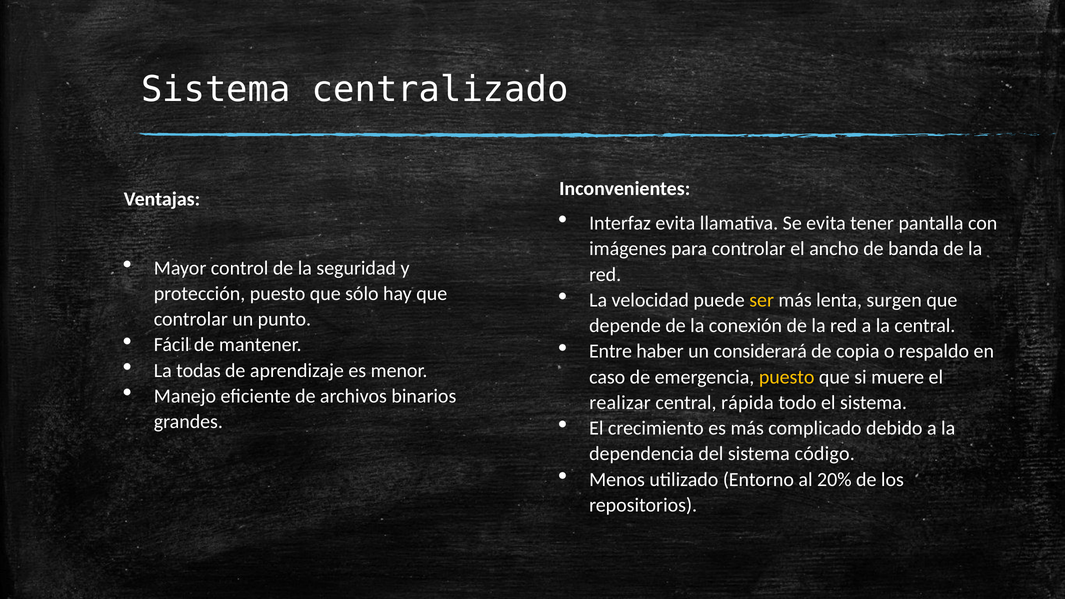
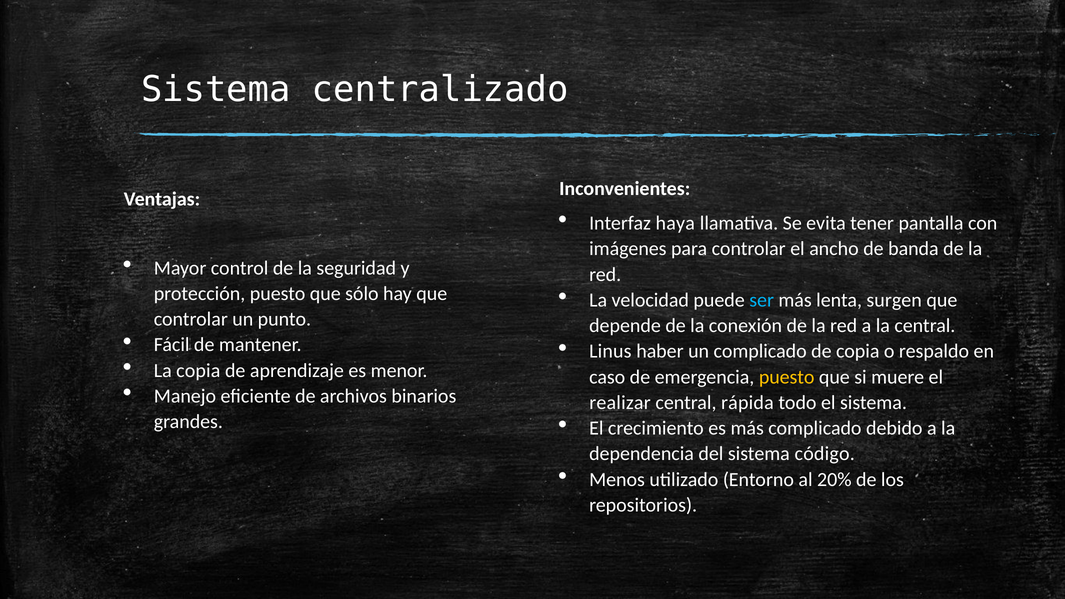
Interfaz evita: evita -> haya (675, 223)
ser colour: yellow -> light blue (762, 300)
Entre: Entre -> Linus (610, 351)
un considerará: considerará -> complicado (760, 351)
La todas: todas -> copia (198, 371)
